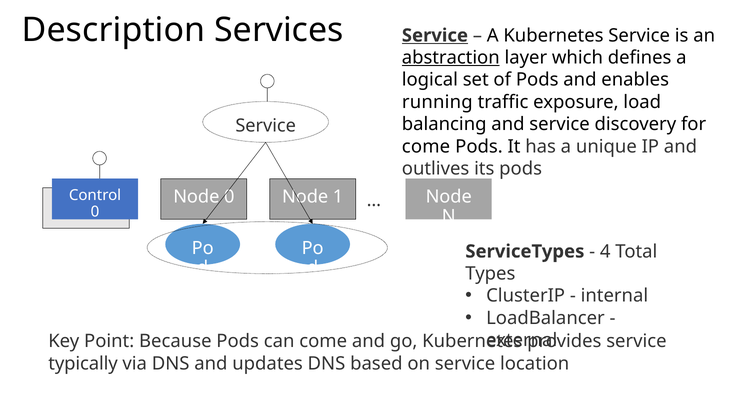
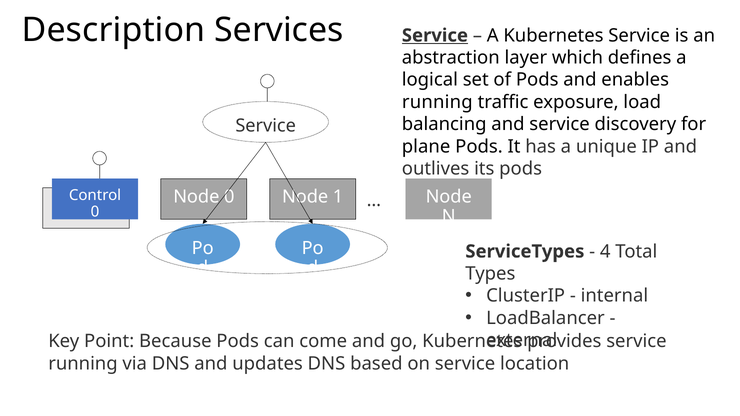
abstraction underline: present -> none (451, 58)
come: come -> plane (426, 147)
typically: typically -> running (83, 364)
